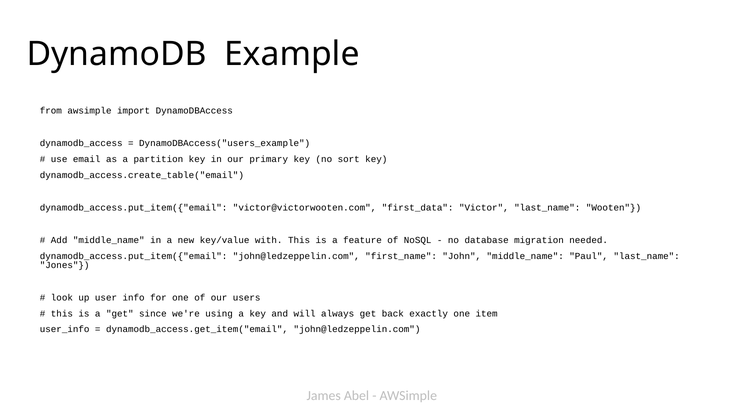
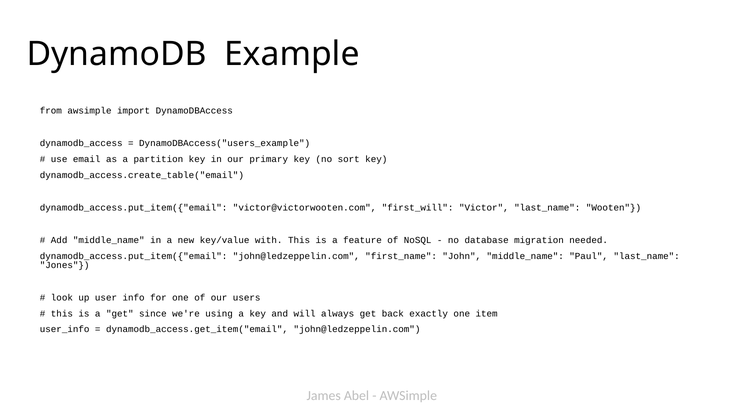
first_data: first_data -> first_will (418, 208)
